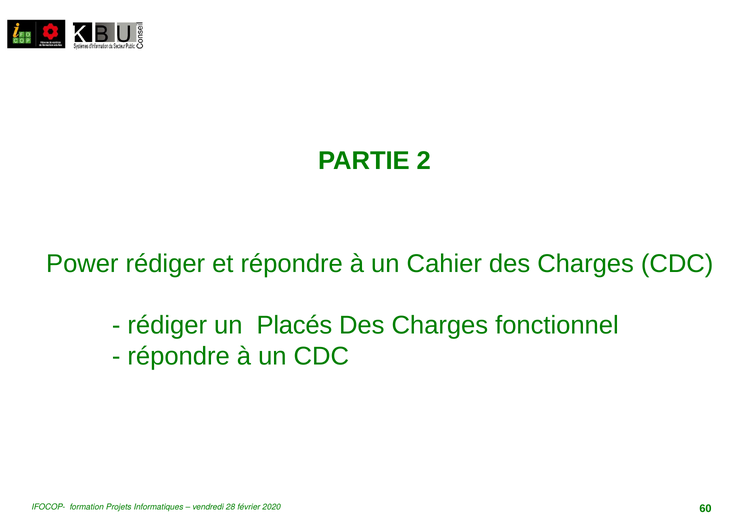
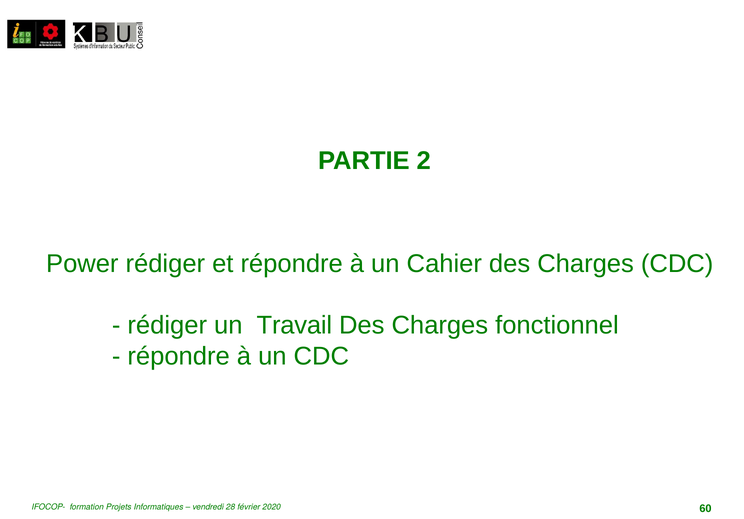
Placés: Placés -> Travail (294, 325)
